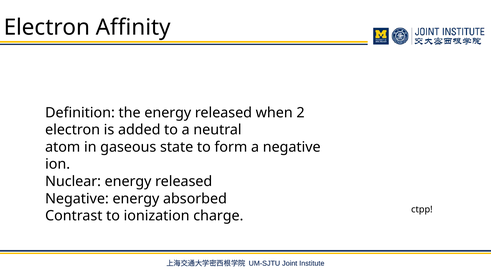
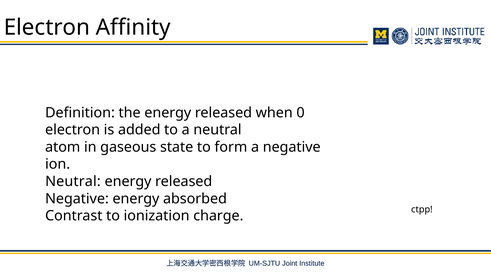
2: 2 -> 0 (301, 113)
Nuclear: Nuclear -> Neutral (73, 182)
